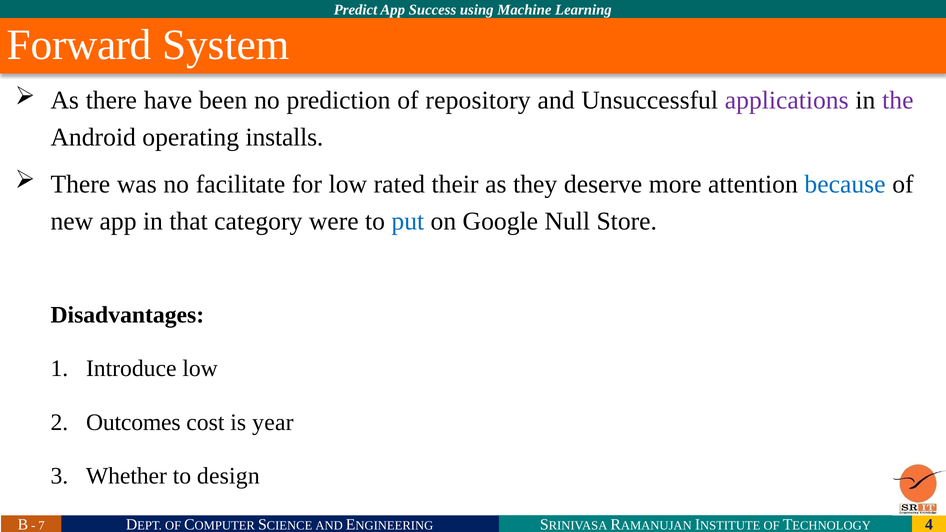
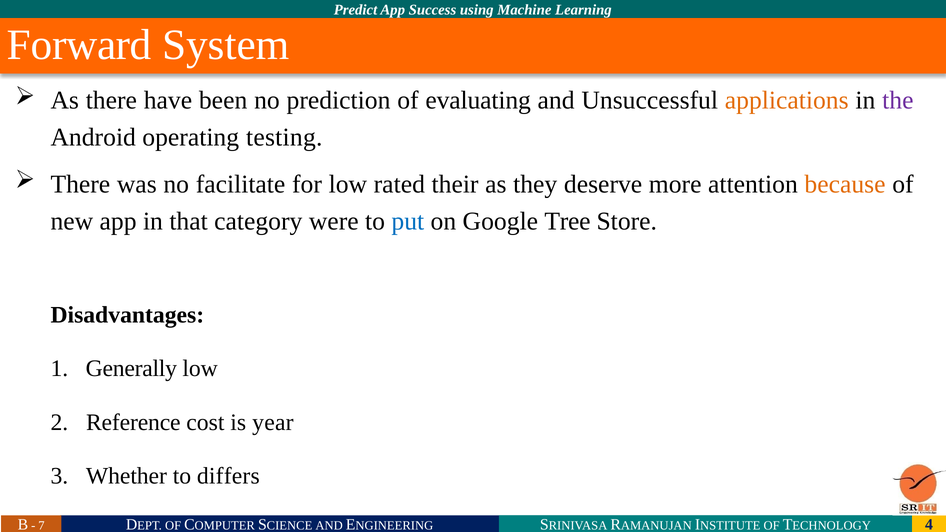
repository: repository -> evaluating (478, 100)
applications colour: purple -> orange (787, 100)
installs: installs -> testing (284, 137)
because colour: blue -> orange (845, 184)
Null: Null -> Tree (567, 221)
Introduce: Introduce -> Generally (131, 369)
Outcomes: Outcomes -> Reference (133, 422)
design: design -> differs (228, 476)
